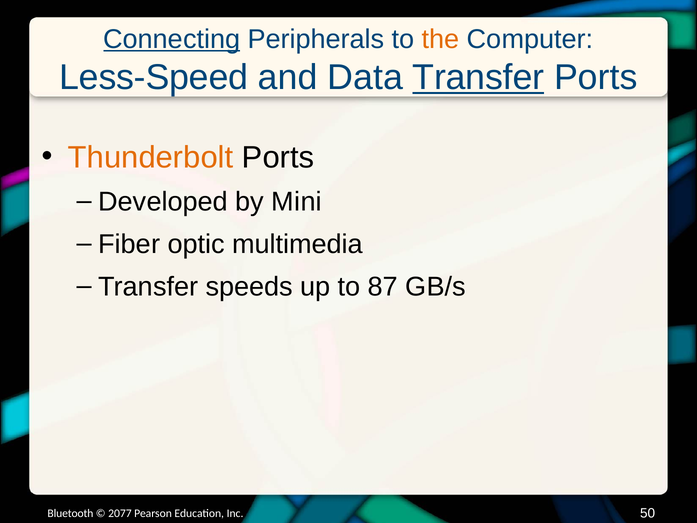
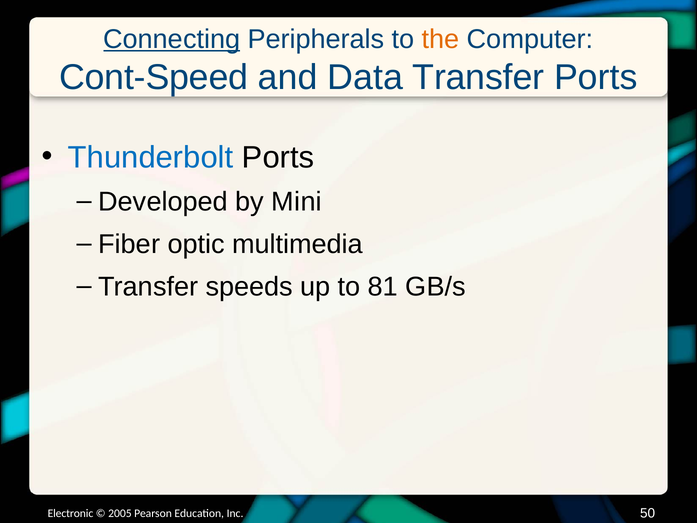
Less-Speed: Less-Speed -> Cont-Speed (154, 77)
Transfer underline: present -> none (478, 77)
Thunderbolt colour: orange -> blue (151, 157)
87: 87 -> 81 (383, 287)
Bluetooth: Bluetooth -> Electronic (70, 513)
2077: 2077 -> 2005 (120, 513)
